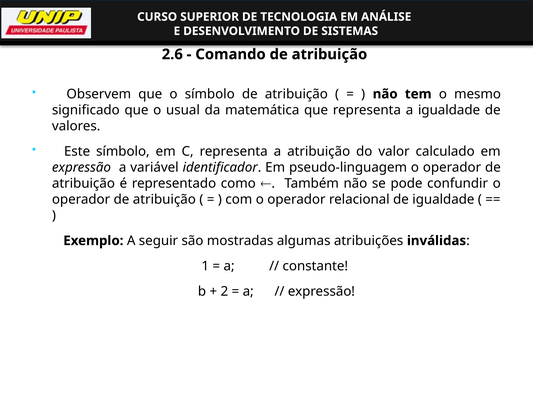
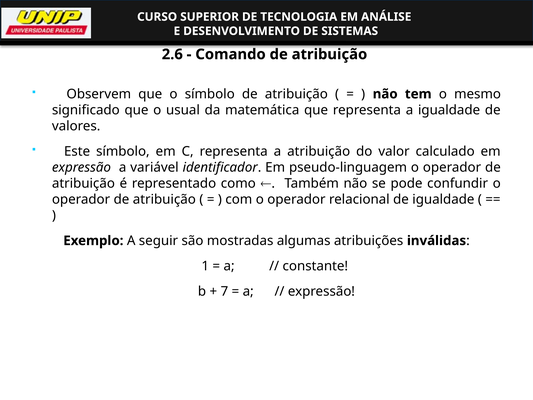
2: 2 -> 7 (224, 291)
